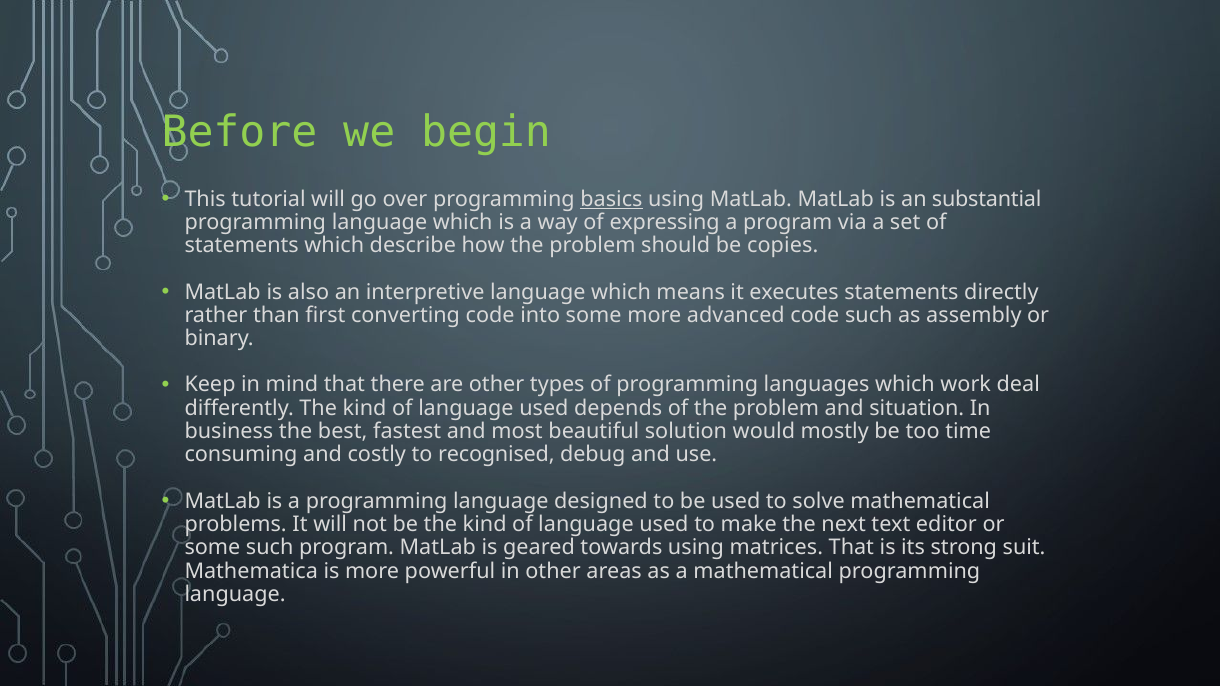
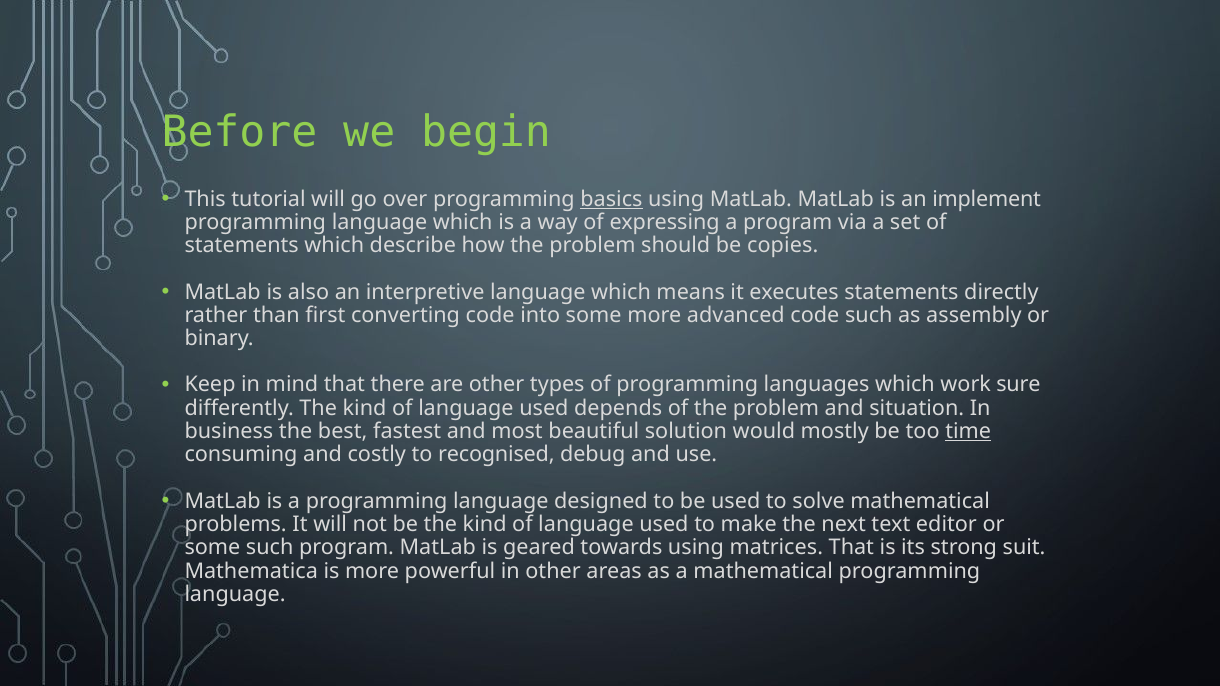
substantial: substantial -> implement (987, 199)
deal: deal -> sure (1018, 385)
time underline: none -> present (968, 432)
